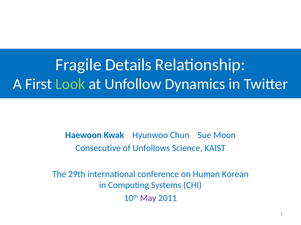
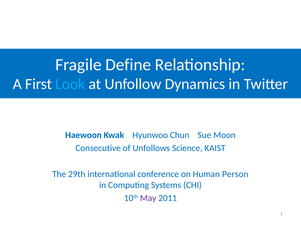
Details: Details -> Define (128, 65)
Look colour: light green -> light blue (70, 84)
Korean: Korean -> Person (235, 175)
